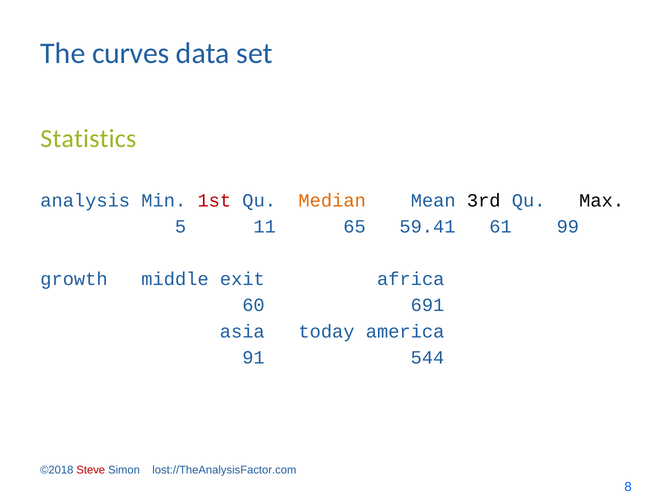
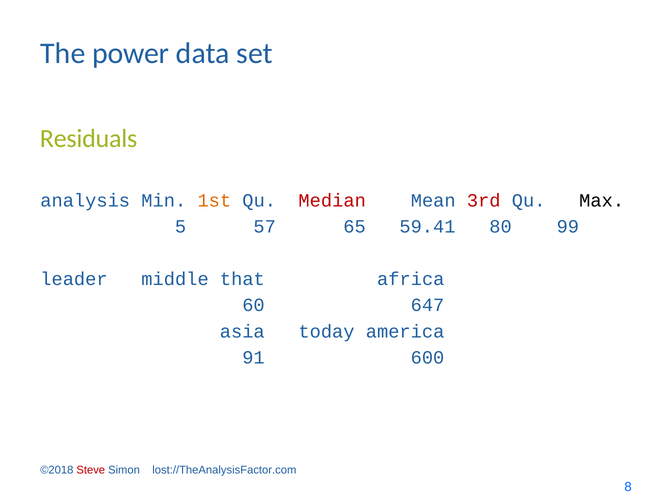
curves: curves -> power (131, 54)
Statistics: Statistics -> Residuals (89, 138)
1st colour: red -> orange (214, 201)
Median colour: orange -> red (332, 201)
3rd colour: black -> red (484, 201)
11: 11 -> 57 (265, 227)
61: 61 -> 80 (501, 227)
growth: growth -> leader (74, 279)
exit: exit -> that (242, 279)
691: 691 -> 647 (427, 305)
544: 544 -> 600 (427, 358)
